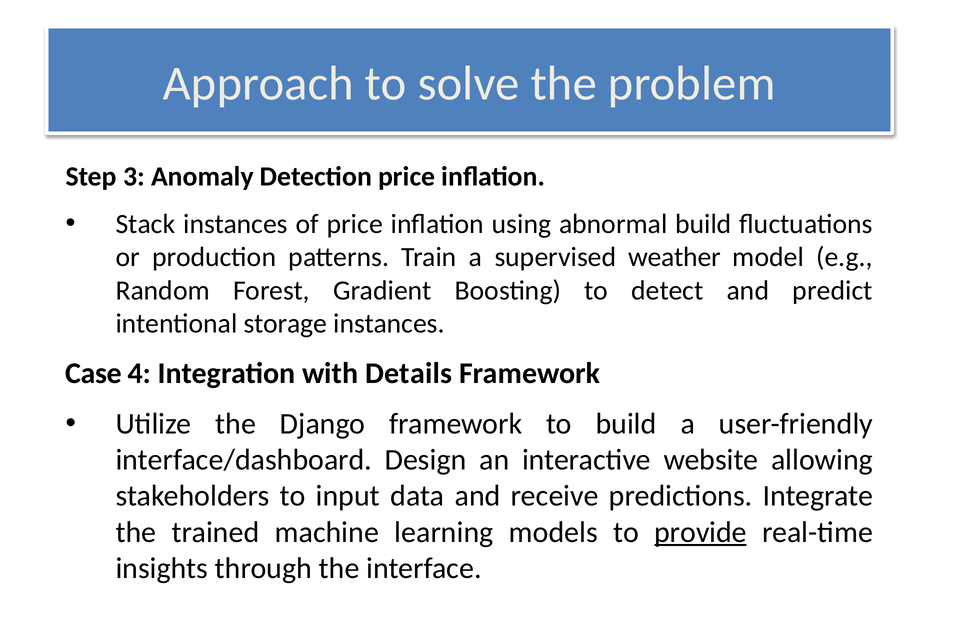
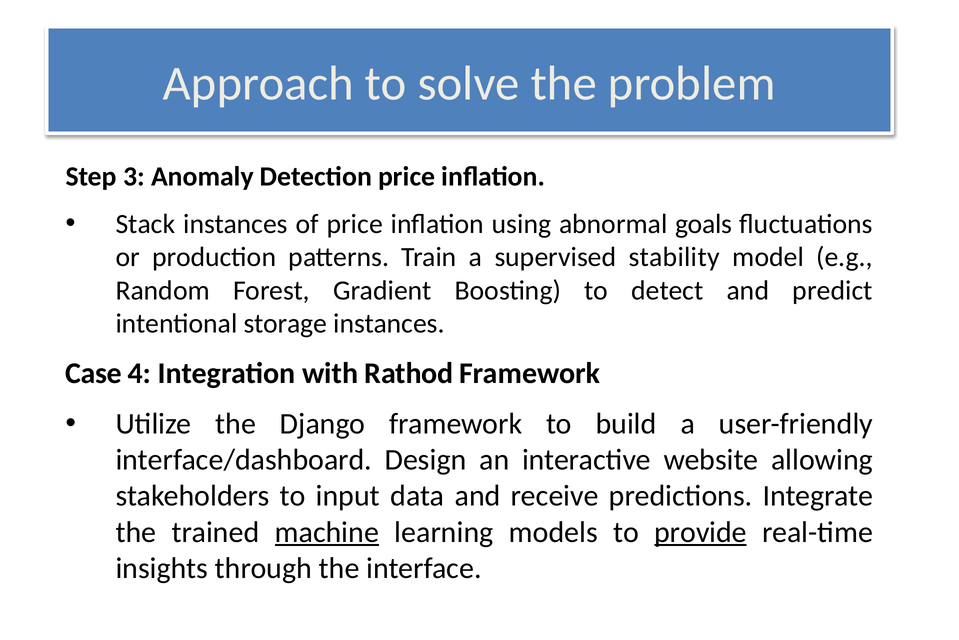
abnormal build: build -> goals (704, 224)
weather: weather -> stability (674, 257)
Details: Details -> Rathod (409, 373)
machine underline: none -> present (327, 532)
